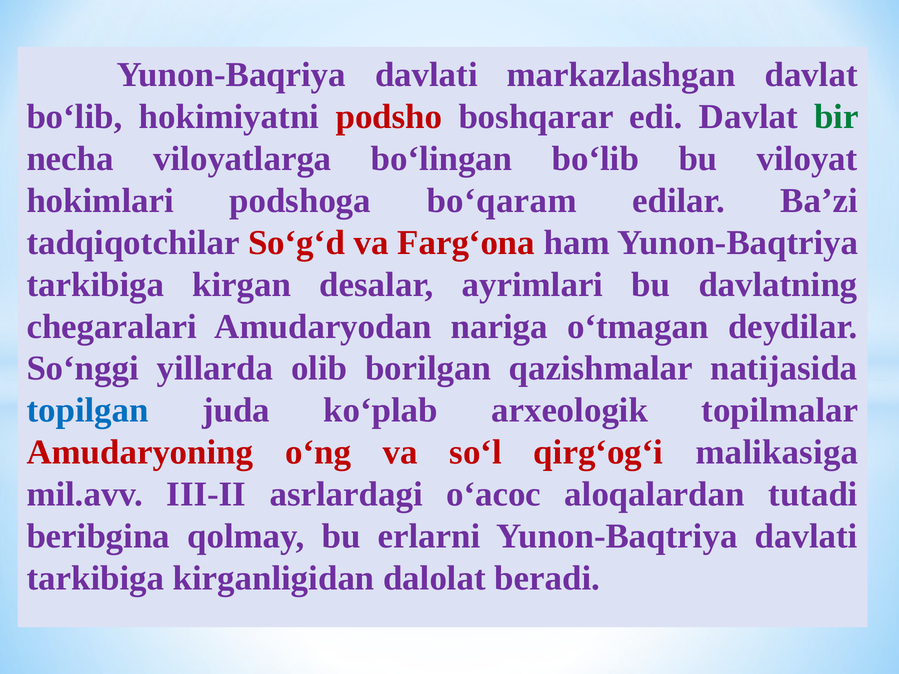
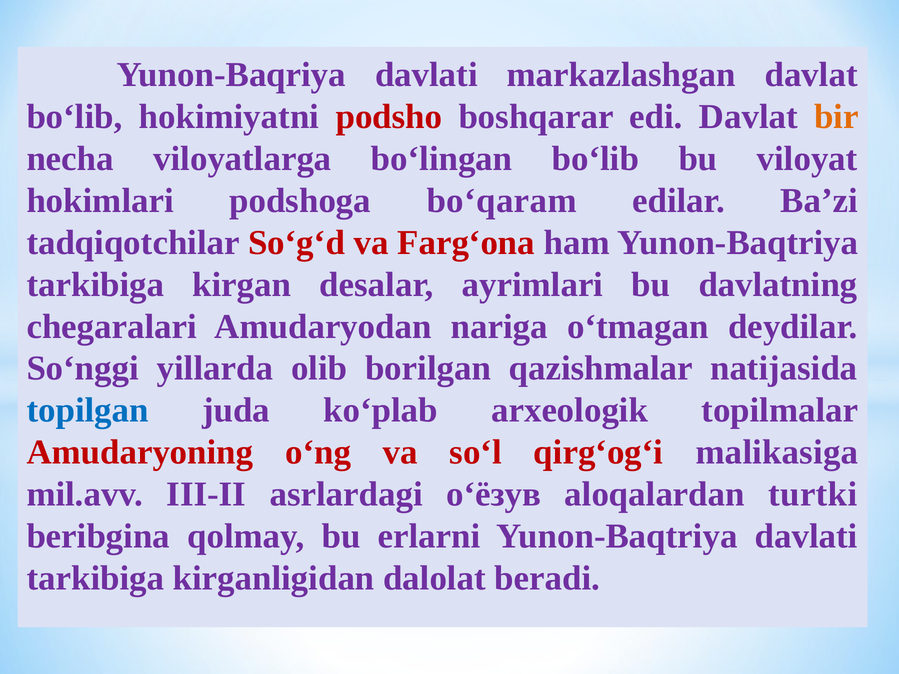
bir colour: green -> orange (836, 117)
o‘асос: o‘асос -> o‘ёзув (494, 495)
tutadi: tutadi -> turtki (813, 495)
